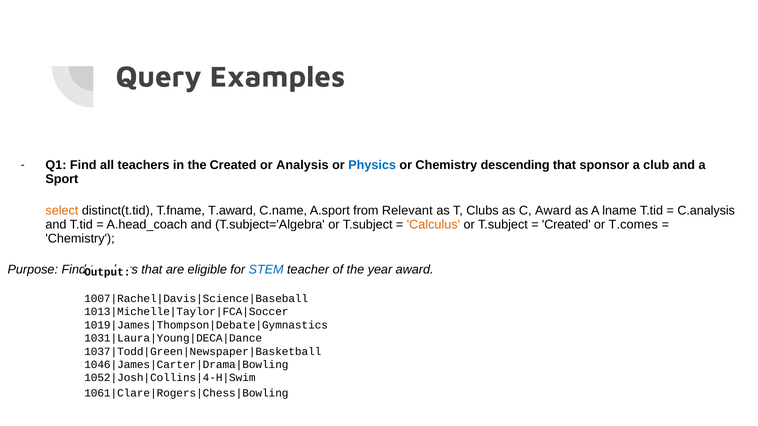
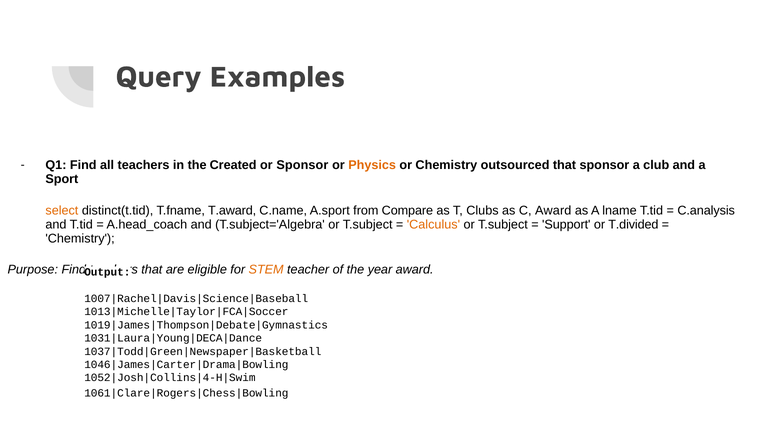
or Analysis: Analysis -> Sponsor (302, 165)
Physics colour: blue -> orange (372, 165)
descending: descending -> outsourced (515, 165)
Relevant: Relevant -> Compare (407, 211)
Created: Created -> Support (566, 225)
T.comes: T.comes -> T.divided (633, 225)
STEM colour: blue -> orange (266, 270)
